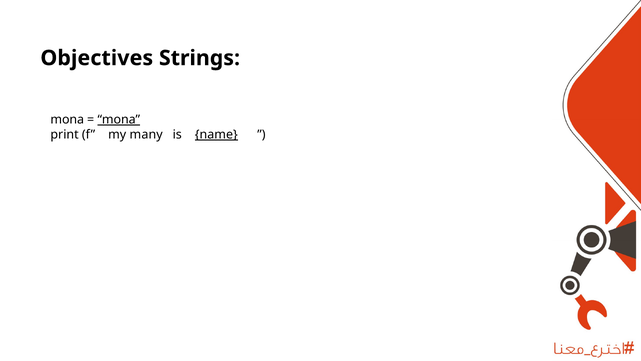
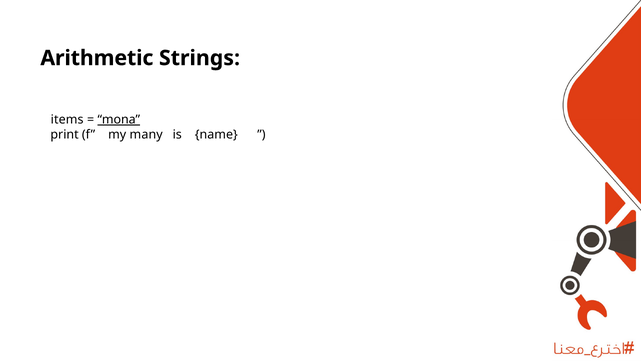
Objectives: Objectives -> Arithmetic (97, 58)
mona: mona -> items (67, 120)
name underline: present -> none (216, 134)
